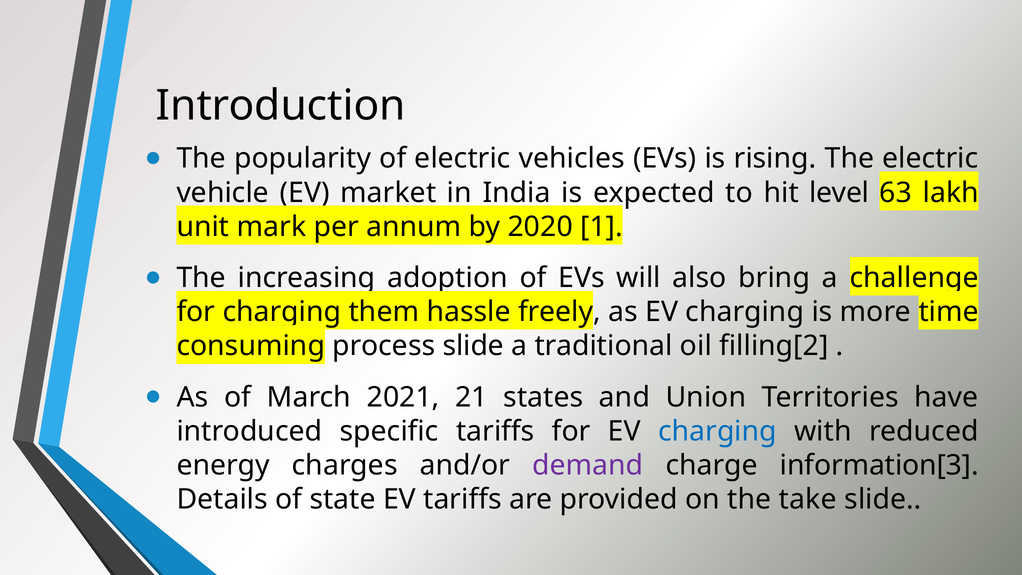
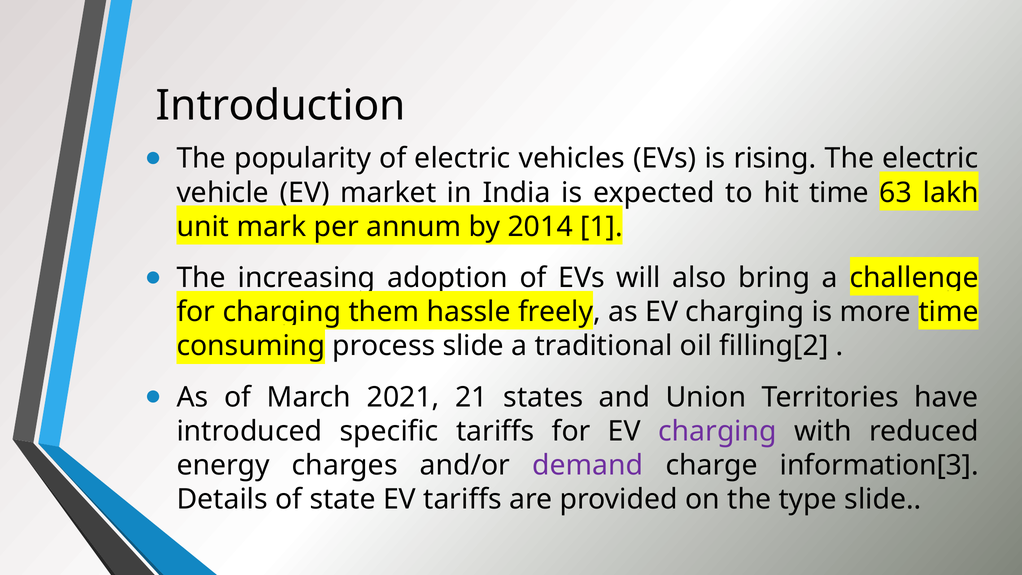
hit level: level -> time (839, 193)
2020: 2020 -> 2014 (540, 227)
charging colour: blue -> purple (717, 431)
take: take -> type (808, 499)
